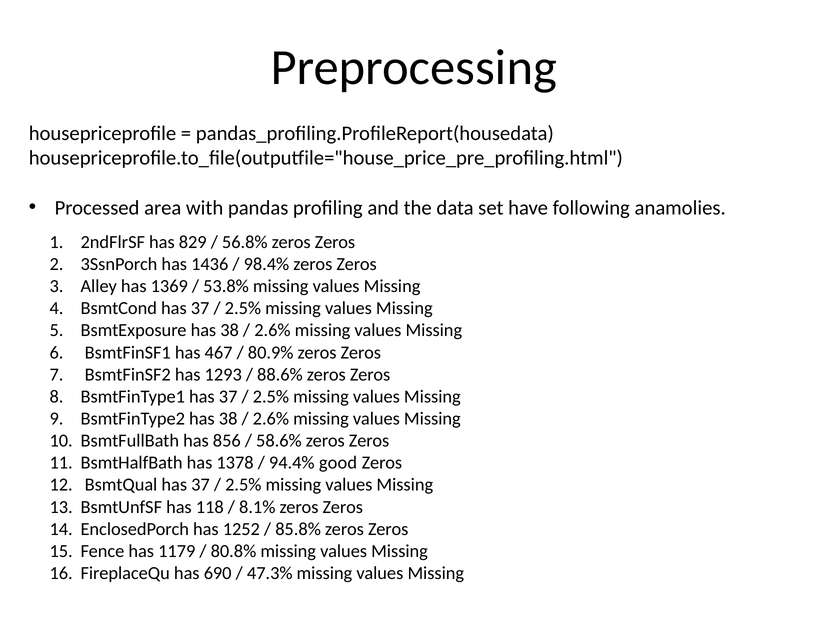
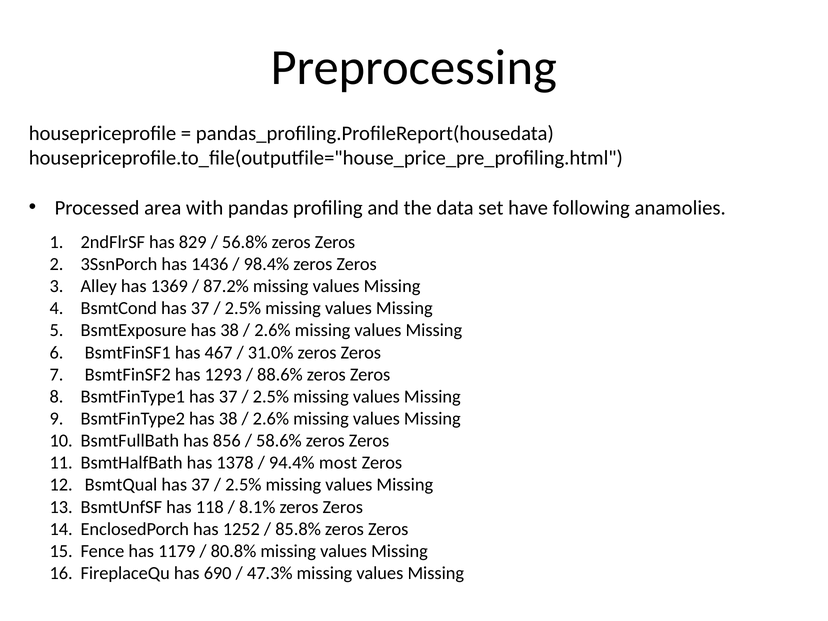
53.8%: 53.8% -> 87.2% (226, 286)
80.9%: 80.9% -> 31.0% (271, 352)
good: good -> most (338, 463)
